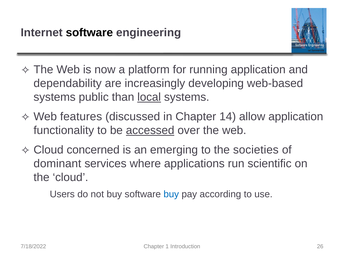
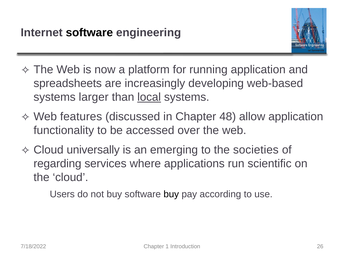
dependability: dependability -> spreadsheets (68, 83)
public: public -> larger (94, 97)
14: 14 -> 48 (228, 117)
accessed underline: present -> none (150, 130)
concerned: concerned -> universally (93, 150)
dominant: dominant -> regarding (57, 164)
buy colour: blue -> black (171, 194)
